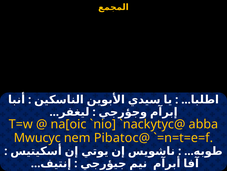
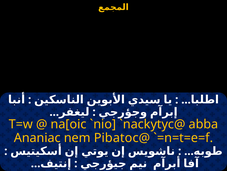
Mwucyc: Mwucyc -> Ananiac (37, 137)
